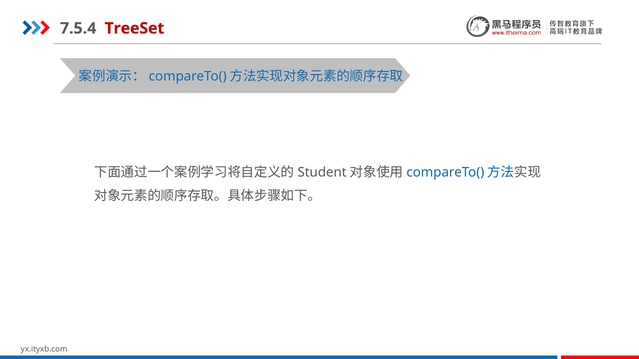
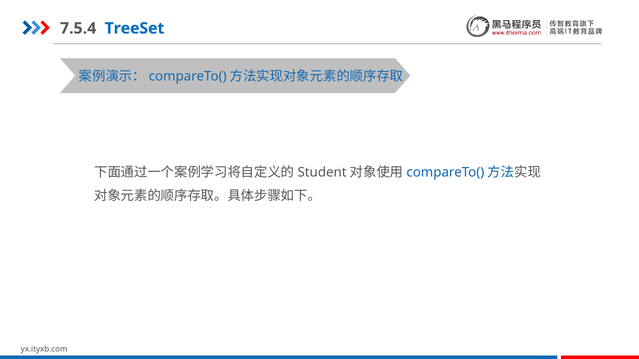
TreeSet colour: red -> blue (134, 28)
